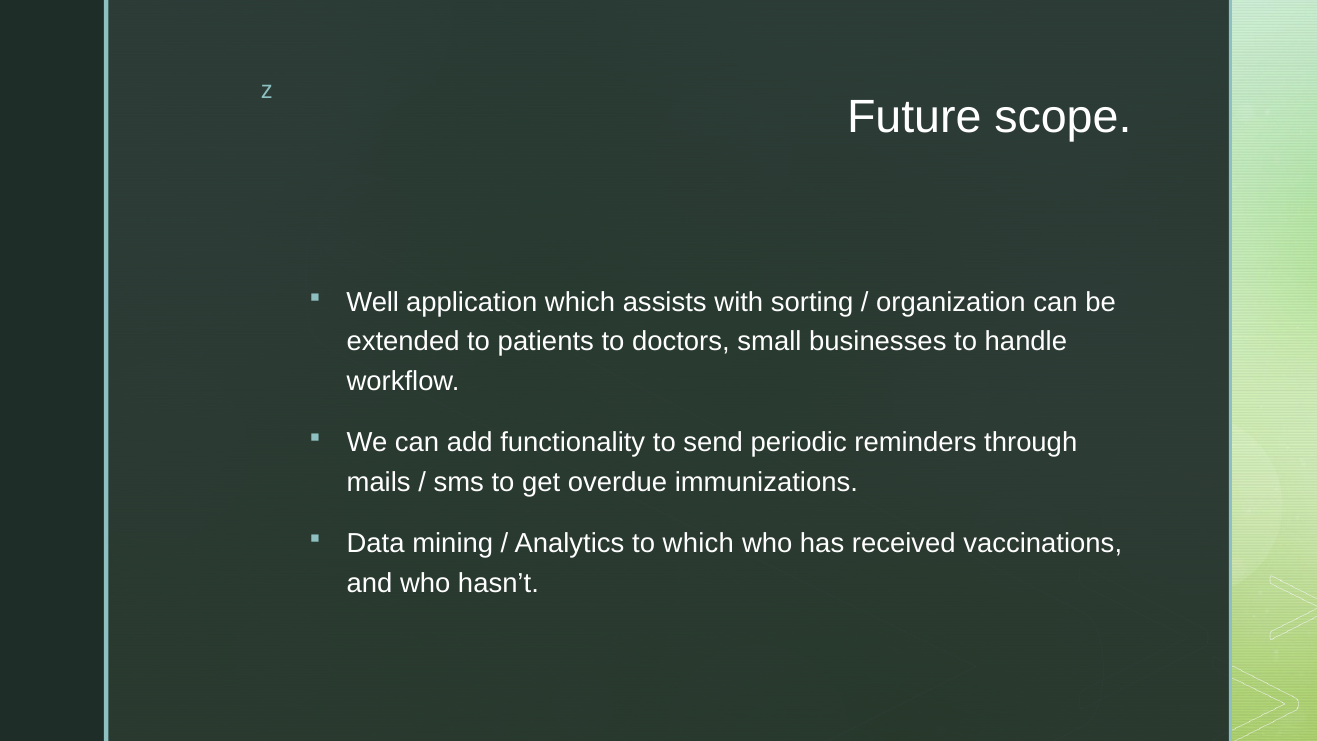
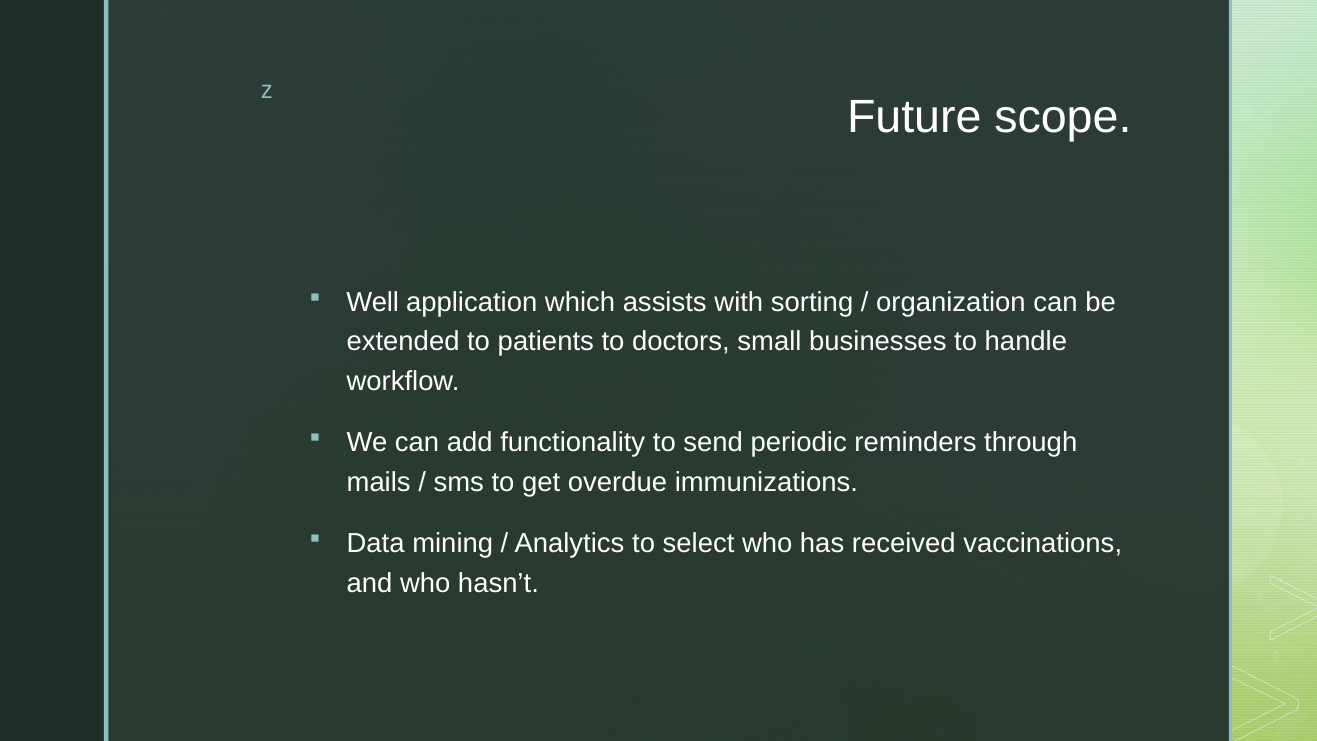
to which: which -> select (698, 544)
